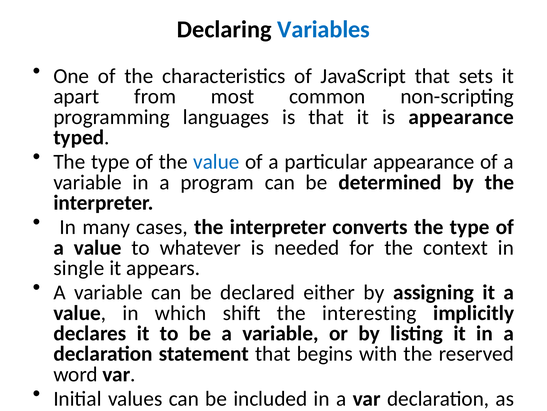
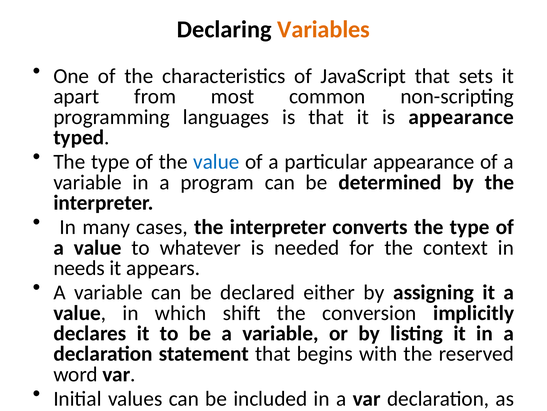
Variables colour: blue -> orange (324, 29)
single: single -> needs (79, 268)
interesting: interesting -> conversion (369, 312)
